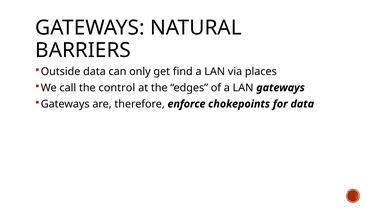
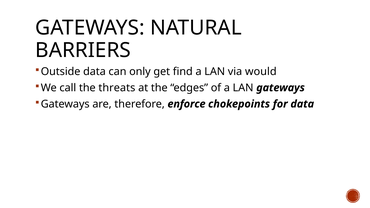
places: places -> would (261, 72)
control: control -> threats (117, 88)
